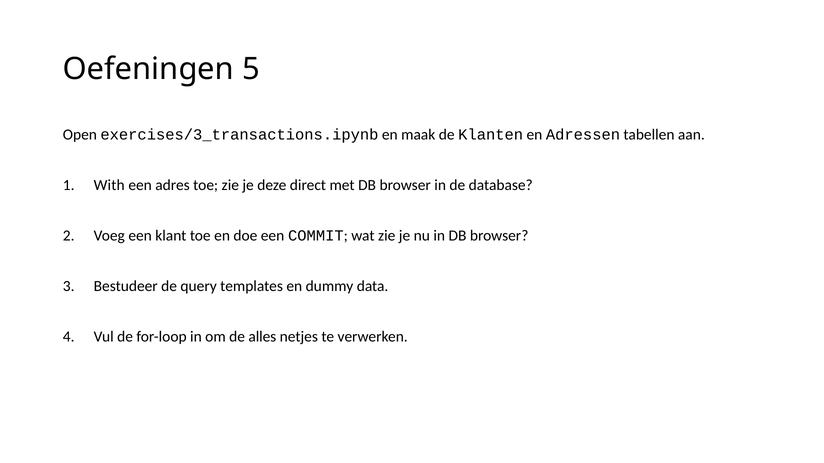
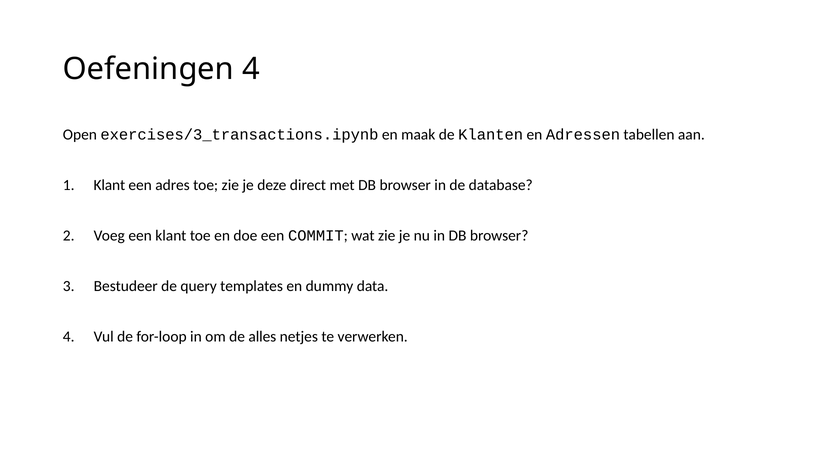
Oefeningen 5: 5 -> 4 (251, 69)
With: With -> Klant (109, 185)
